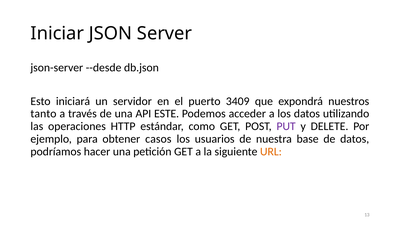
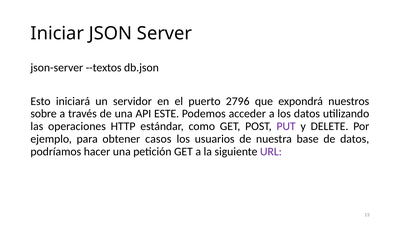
--desde: --desde -> --textos (104, 68)
3409: 3409 -> 2796 (238, 101)
tanto: tanto -> sobre (44, 114)
URL colour: orange -> purple (271, 152)
